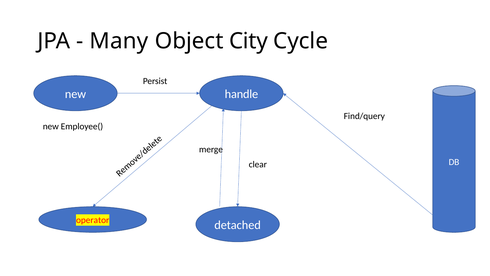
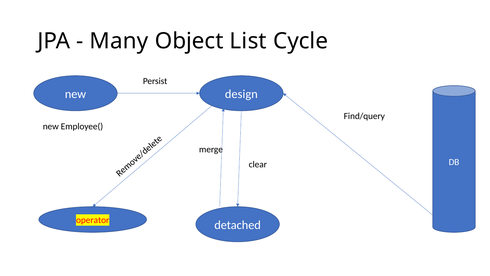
City: City -> List (248, 41)
handle: handle -> design (241, 94)
